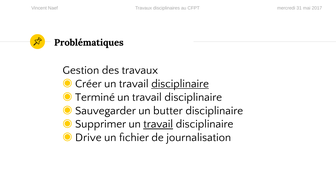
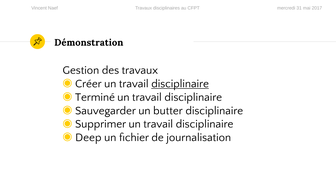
Problématiques: Problématiques -> Démonstration (89, 43)
travail underline: present -> none (158, 124)
Drive: Drive -> Deep (88, 137)
